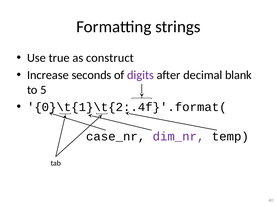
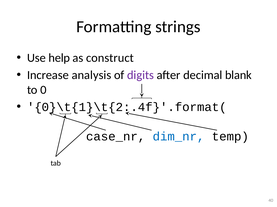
true: true -> help (59, 58)
seconds: seconds -> analysis (91, 75)
5: 5 -> 0 (43, 90)
dim_nr colour: purple -> blue (179, 137)
